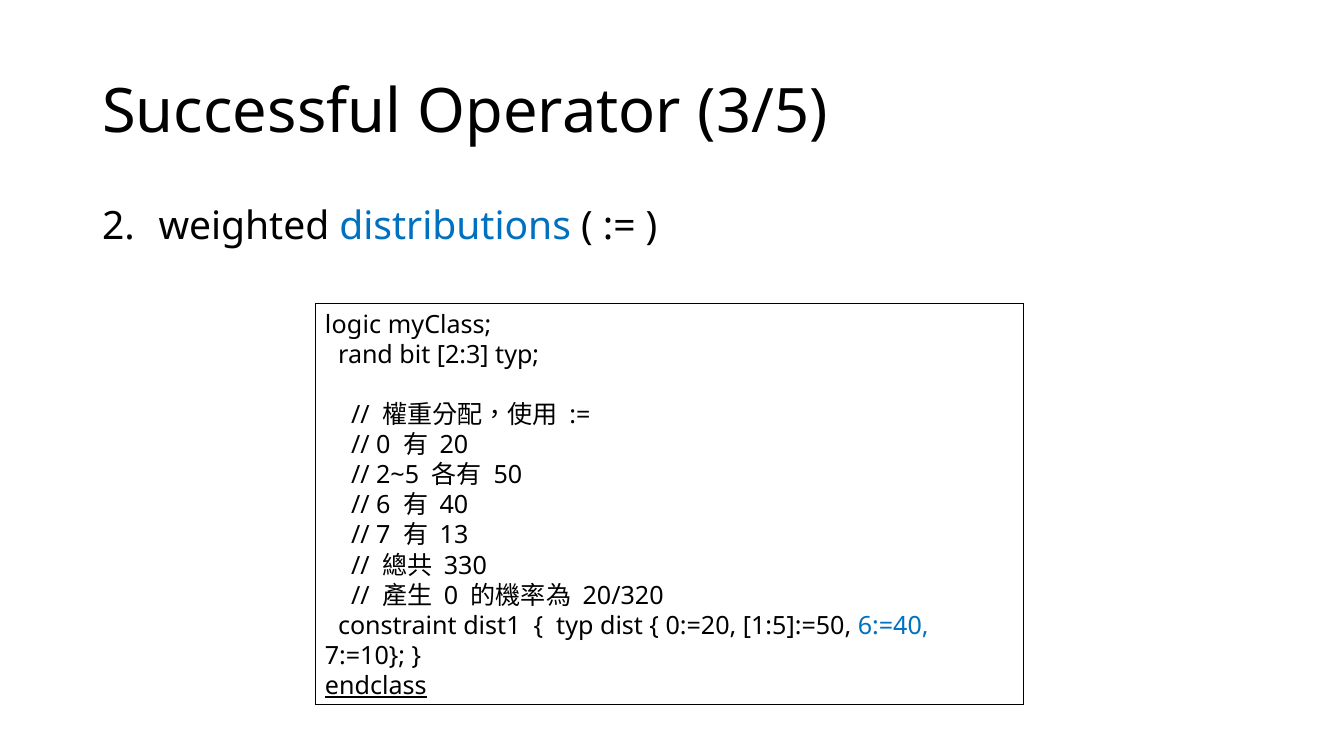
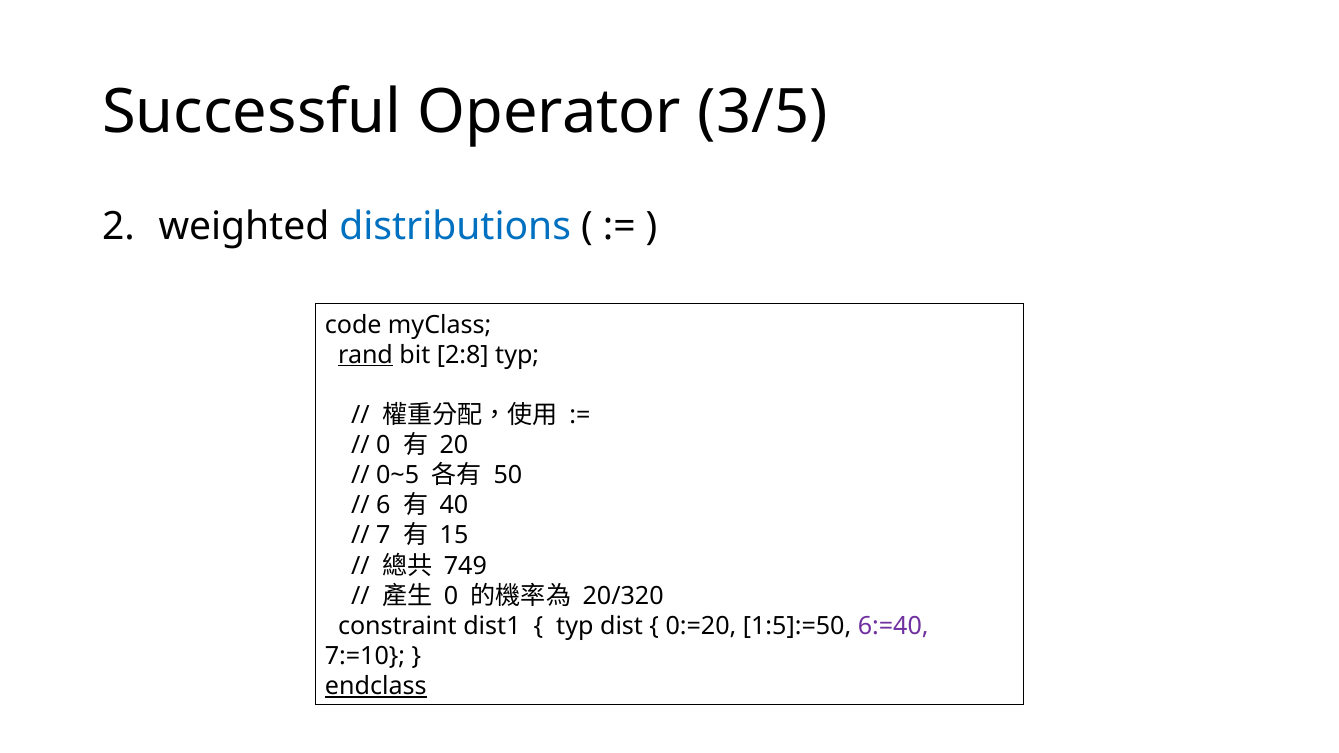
logic: logic -> code (353, 325)
rand underline: none -> present (365, 355)
2:3: 2:3 -> 2:8 (463, 355)
2~5: 2~5 -> 0~5 (398, 476)
13: 13 -> 15 (454, 536)
330: 330 -> 749 (465, 566)
6:=40 colour: blue -> purple (893, 626)
